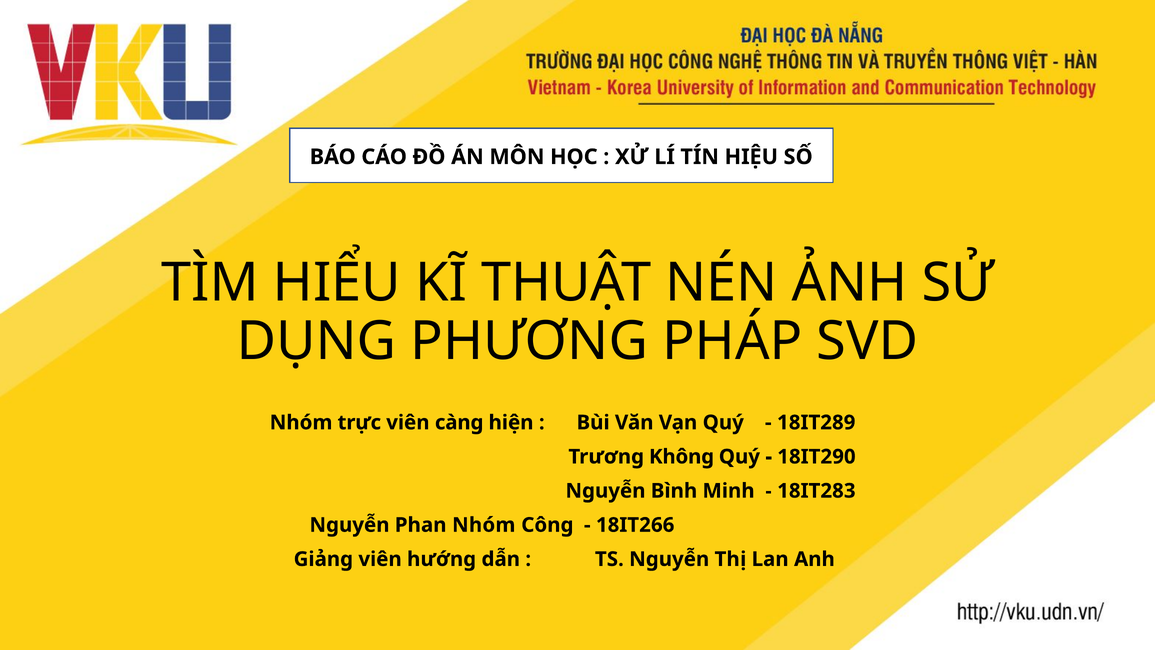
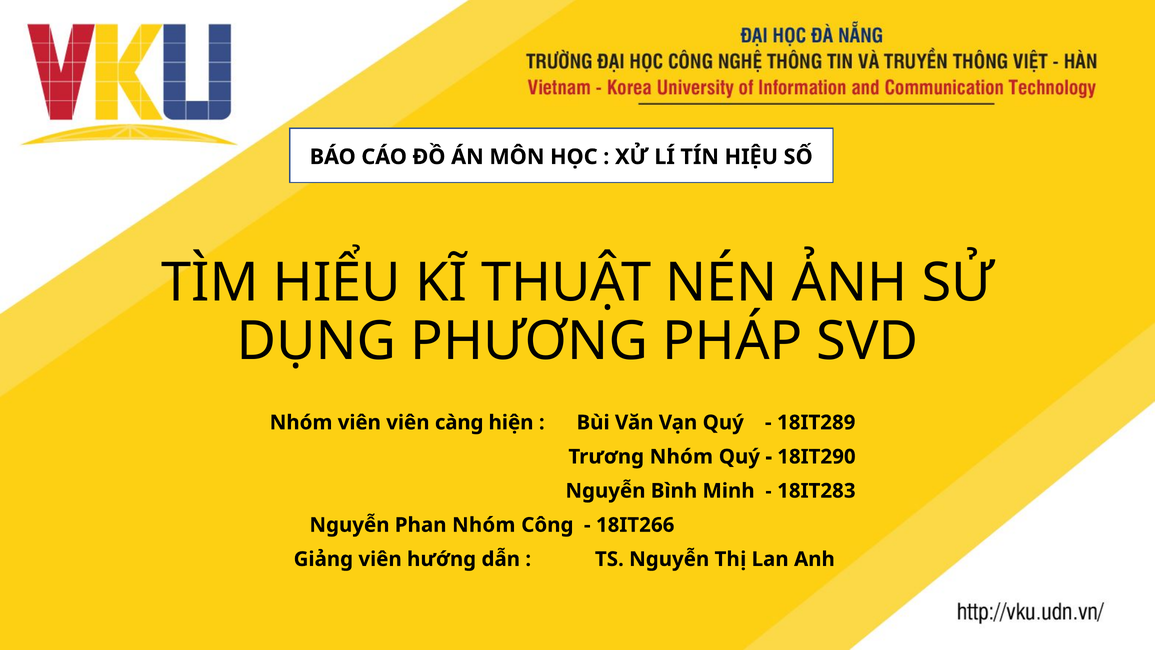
Nhóm trực: trực -> viên (359, 422)
Trương Không: Không -> Nhóm (681, 457)
